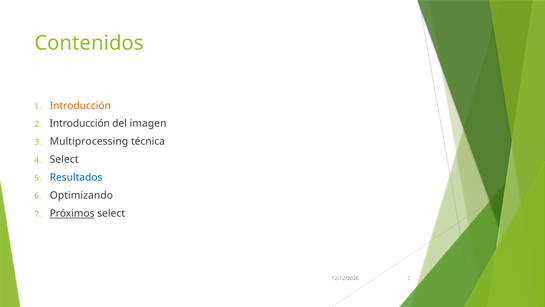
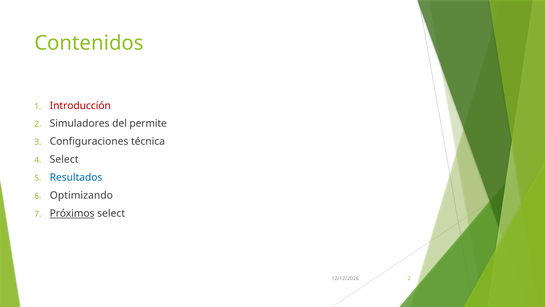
Introducción colour: orange -> red (80, 105)
2 Introducción: Introducción -> Simuladores (80, 123)
imagen: imagen -> permite (148, 123)
Multiprocessing: Multiprocessing -> Configuraciones (89, 141)
